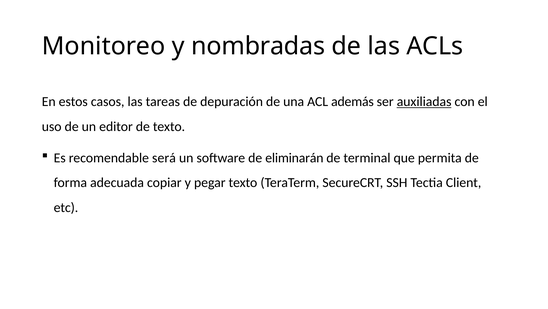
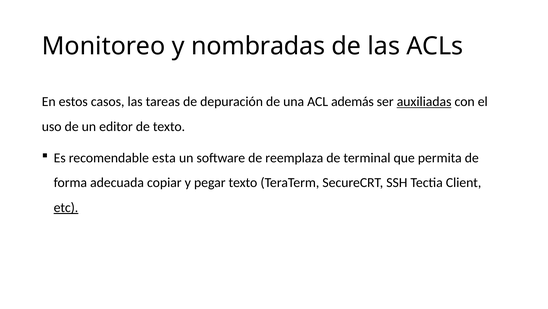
será: será -> esta (164, 158)
eliminarán: eliminarán -> reemplaza (294, 158)
etc underline: none -> present (66, 207)
